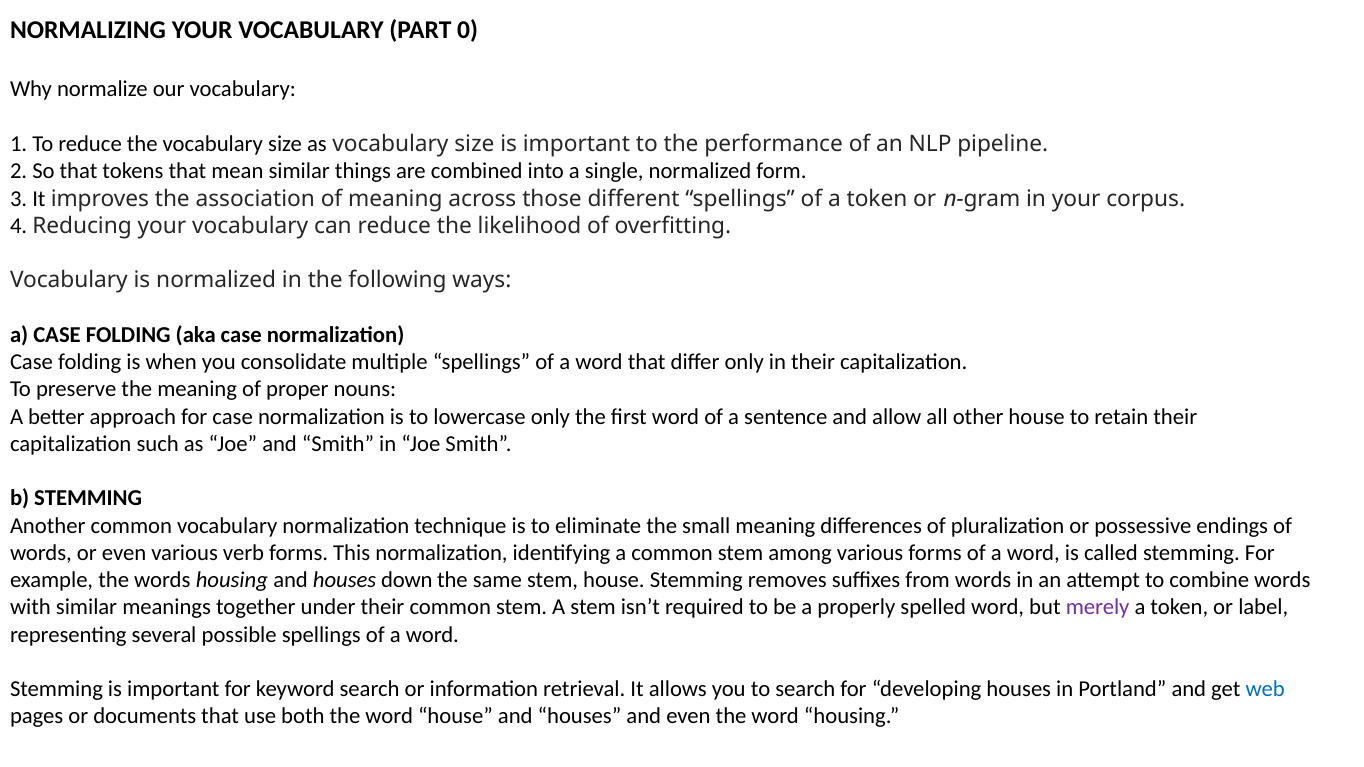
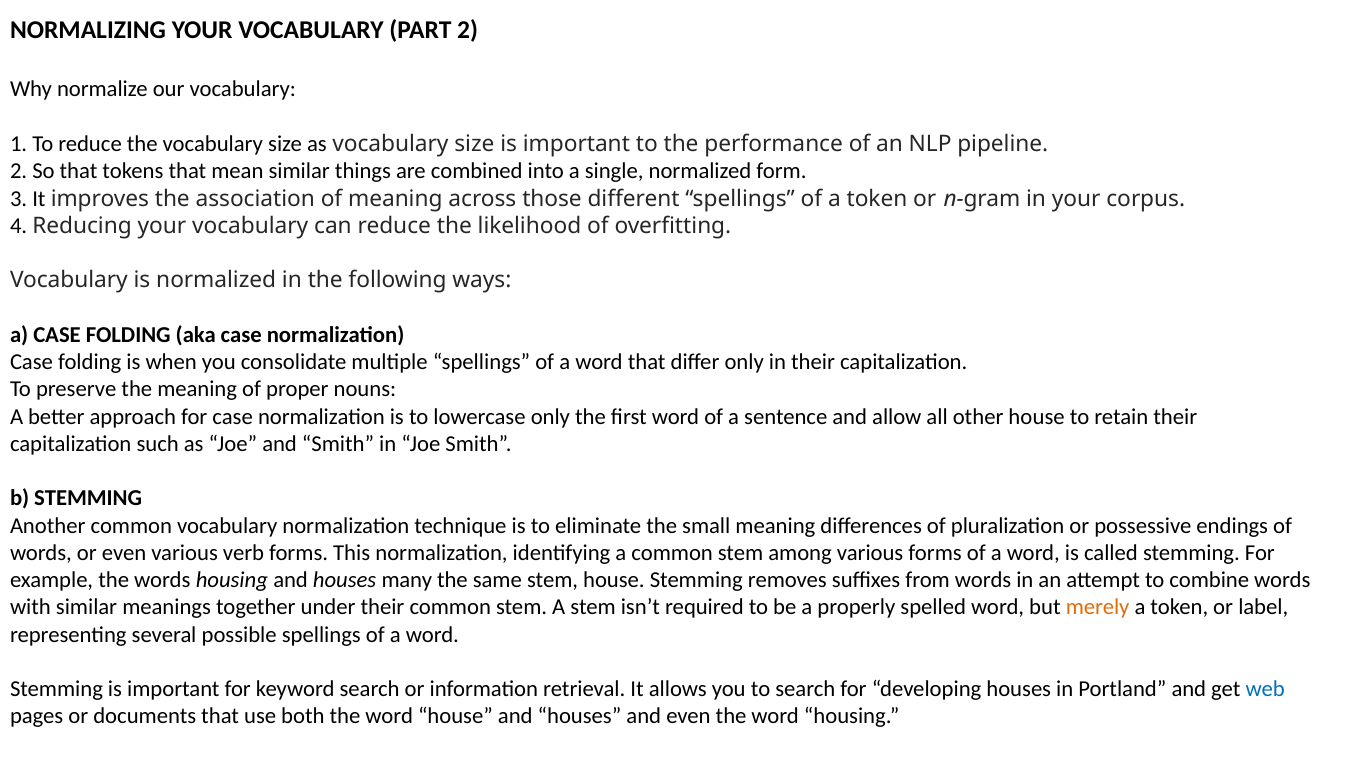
PART 0: 0 -> 2 (468, 30)
down: down -> many (407, 580)
merely colour: purple -> orange (1098, 608)
